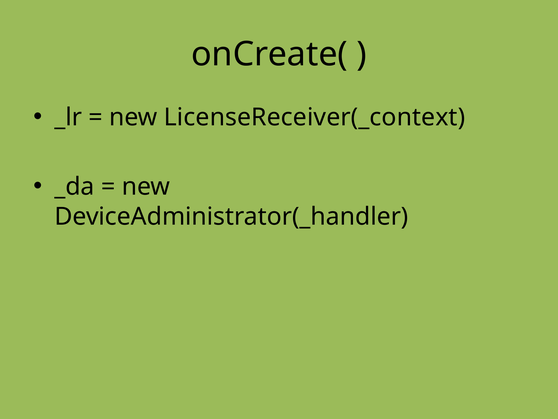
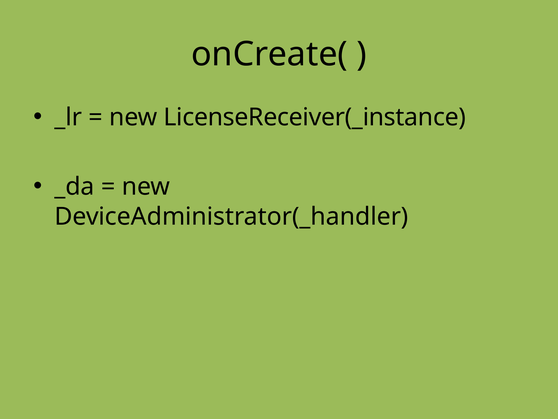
LicenseReceiver(_context: LicenseReceiver(_context -> LicenseReceiver(_instance (315, 117)
